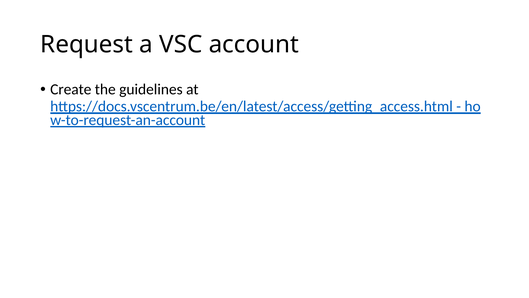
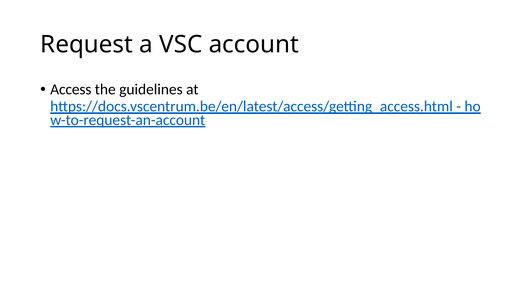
Create: Create -> Access (71, 89)
